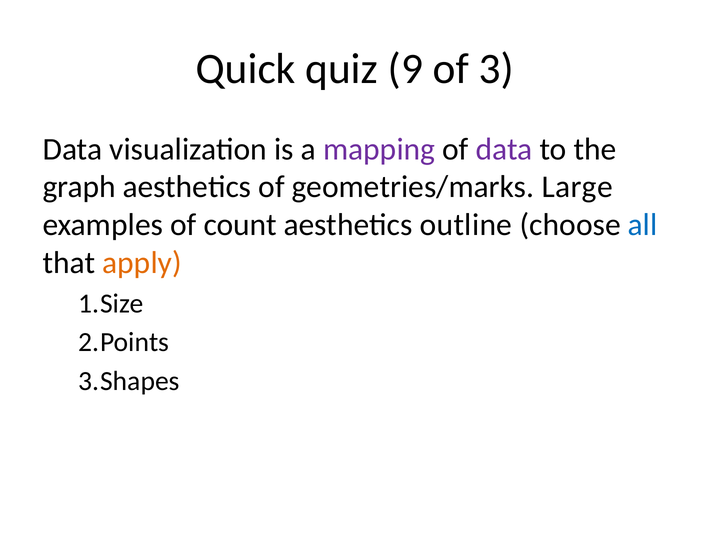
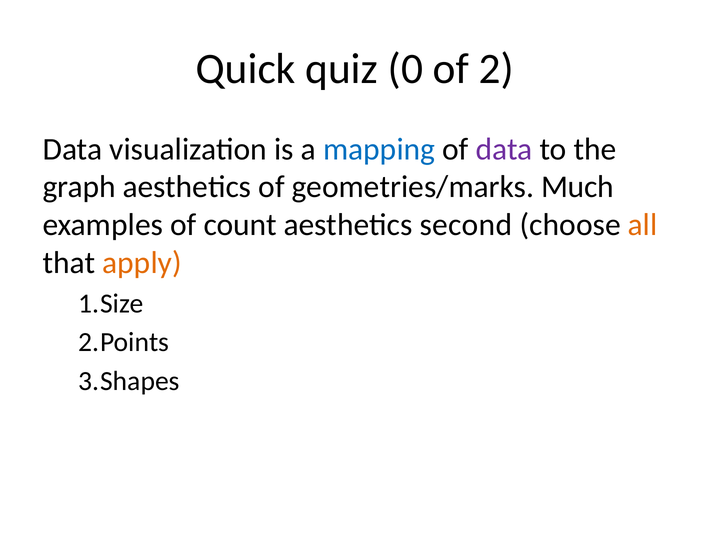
9: 9 -> 0 (405, 69)
3: 3 -> 2 (496, 69)
mapping colour: purple -> blue (379, 149)
Large: Large -> Much (578, 187)
outline: outline -> second (466, 225)
all colour: blue -> orange (643, 225)
